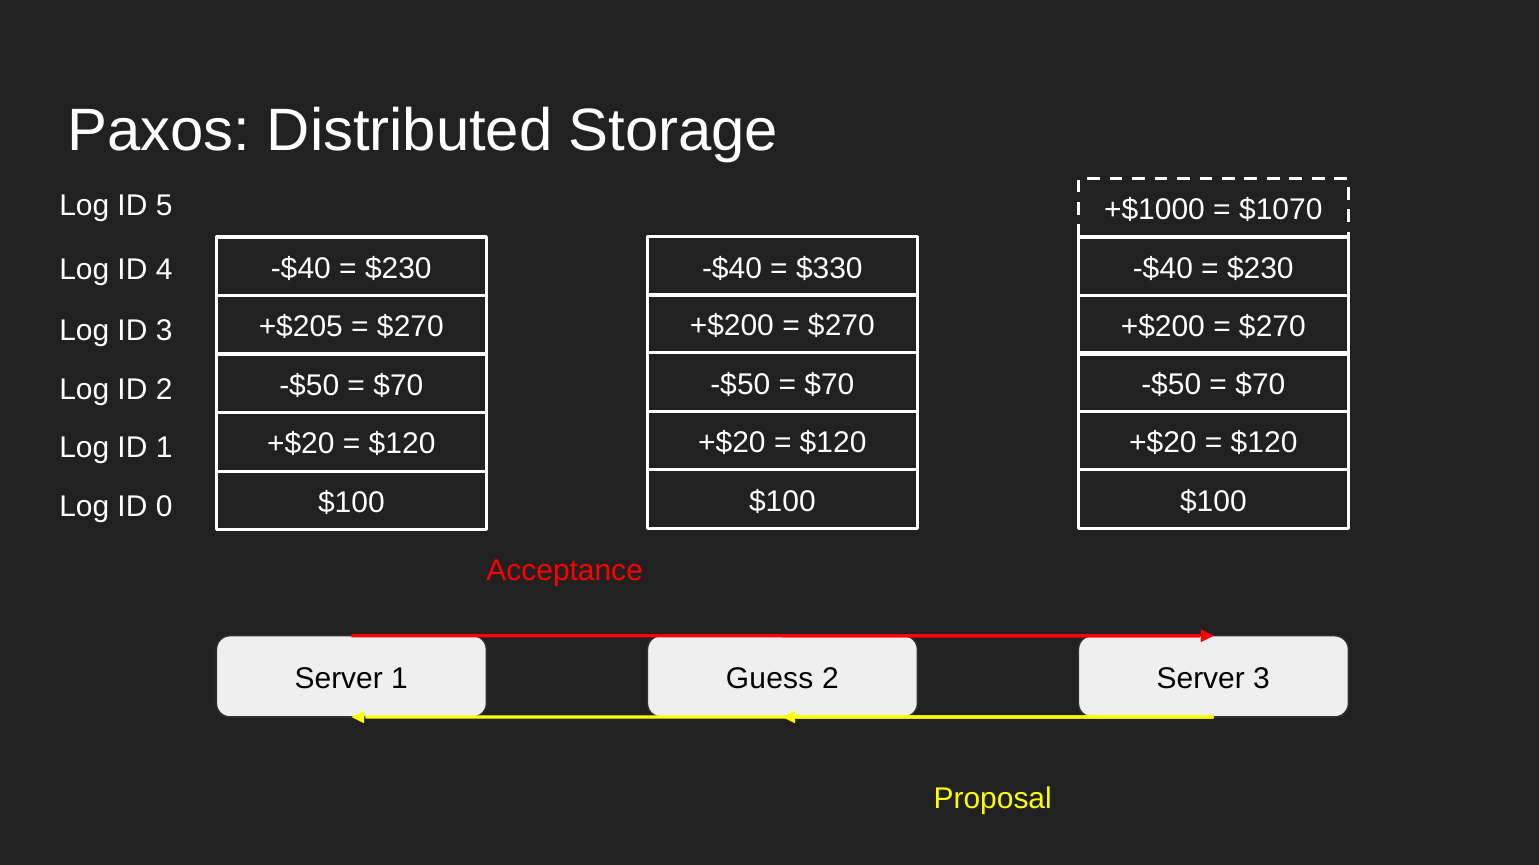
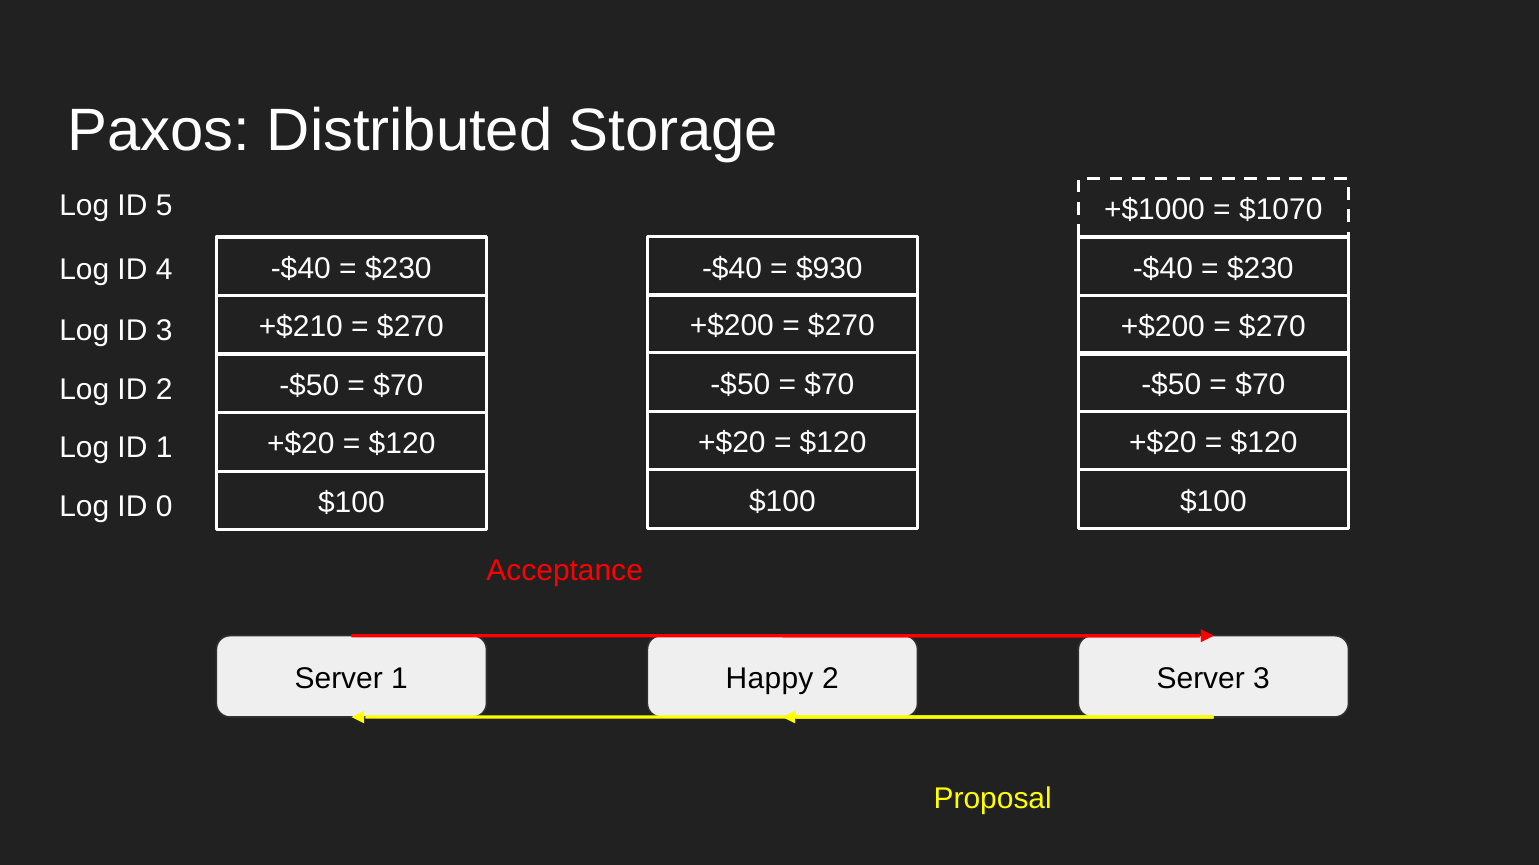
$330: $330 -> $930 (829, 268)
+$205: +$205 -> +$210 (301, 327)
Guess: Guess -> Happy (770, 679)
